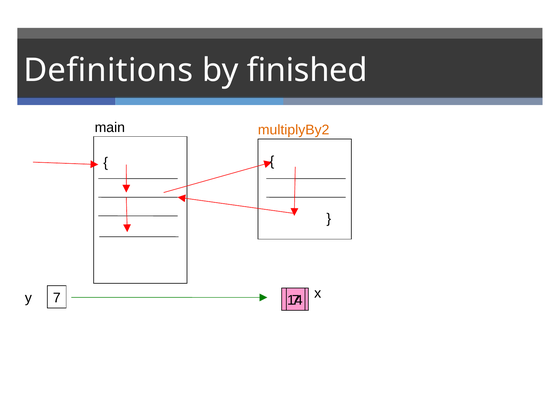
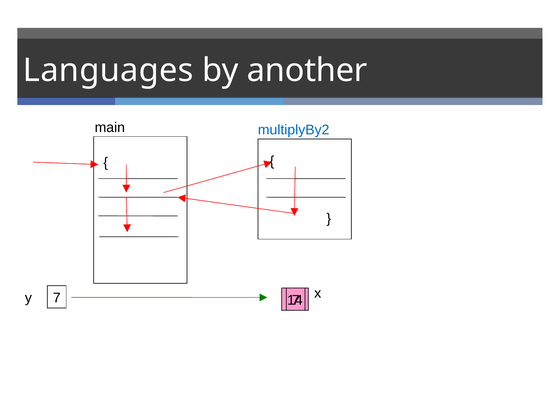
Definitions: Definitions -> Languages (108, 71)
finished: finished -> another (307, 71)
multiplyBy2 colour: orange -> blue (294, 130)
